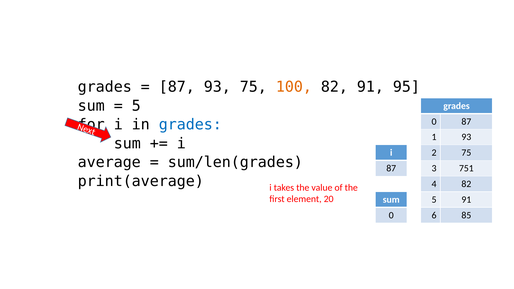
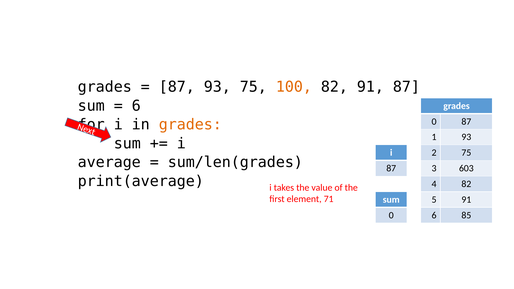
91 95: 95 -> 87 (406, 87)
5: 5 -> 6 (136, 106)
grades colour: blue -> orange (190, 125)
751: 751 -> 603 (466, 168)
20: 20 -> 71 (329, 199)
